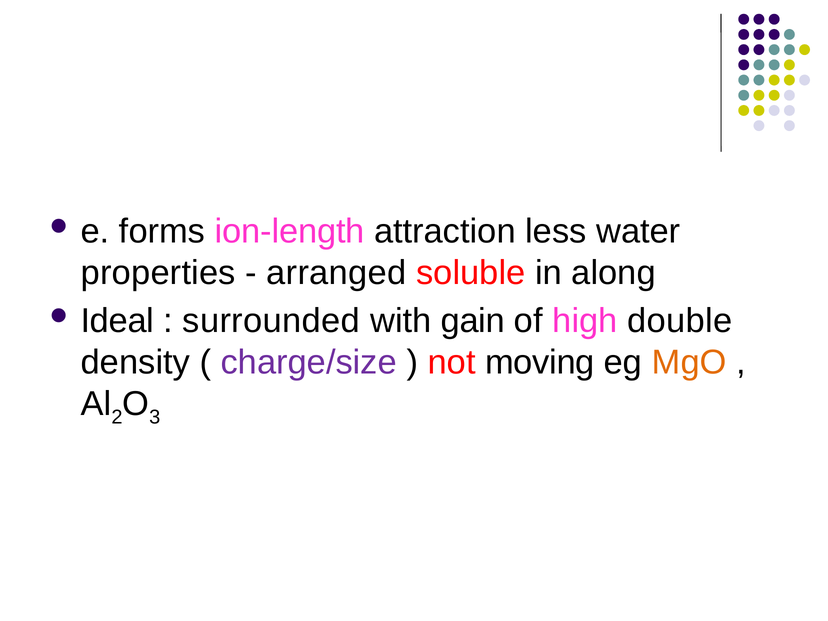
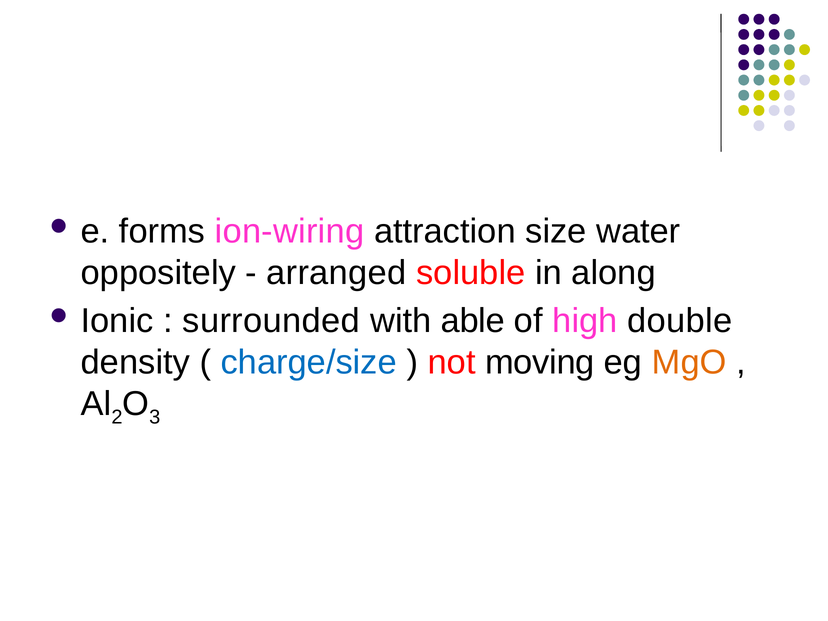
ion-length: ion-length -> ion-wiring (290, 231)
less: less -> size (556, 231)
properties: properties -> oppositely (158, 273)
Ideal: Ideal -> Ionic (117, 321)
gain: gain -> able (473, 321)
charge/size colour: purple -> blue (309, 362)
